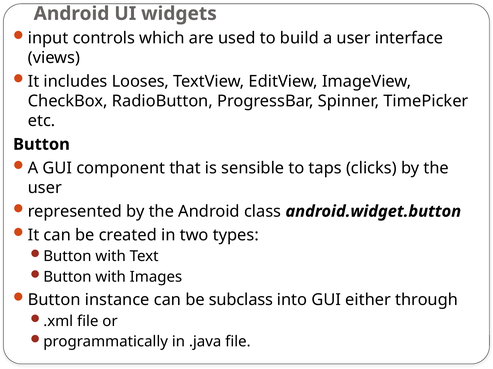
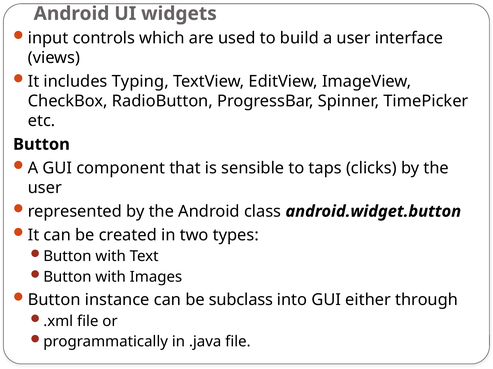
Looses: Looses -> Typing (140, 82)
